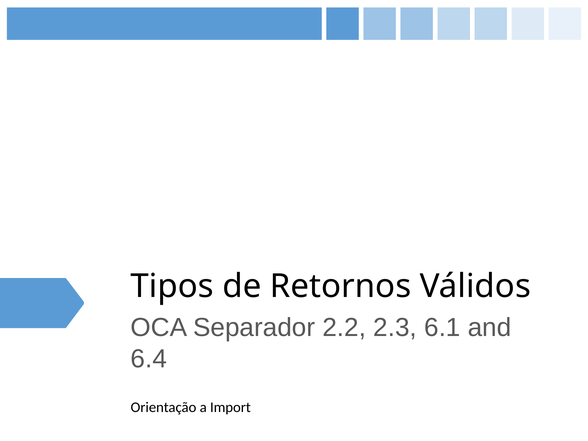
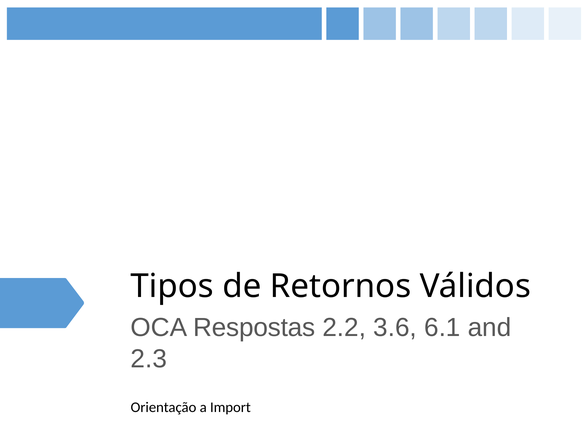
Separador: Separador -> Respostas (254, 328)
2.3: 2.3 -> 3.6 (395, 328)
6.4: 6.4 -> 2.3 (149, 359)
